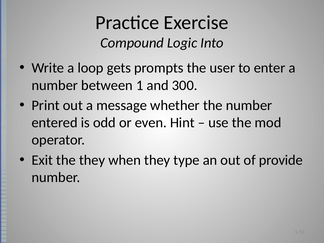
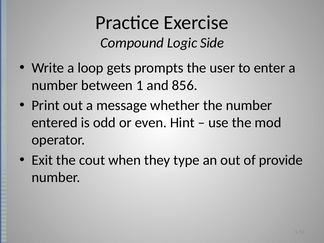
Into: Into -> Side (212, 43)
300: 300 -> 856 (185, 85)
the they: they -> cout (92, 160)
